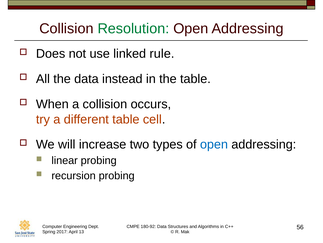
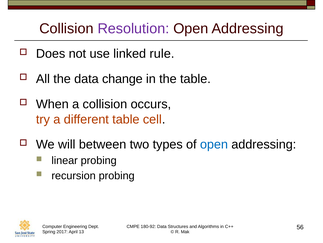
Resolution colour: green -> purple (133, 28)
instead: instead -> change (122, 79)
increase: increase -> between (103, 144)
